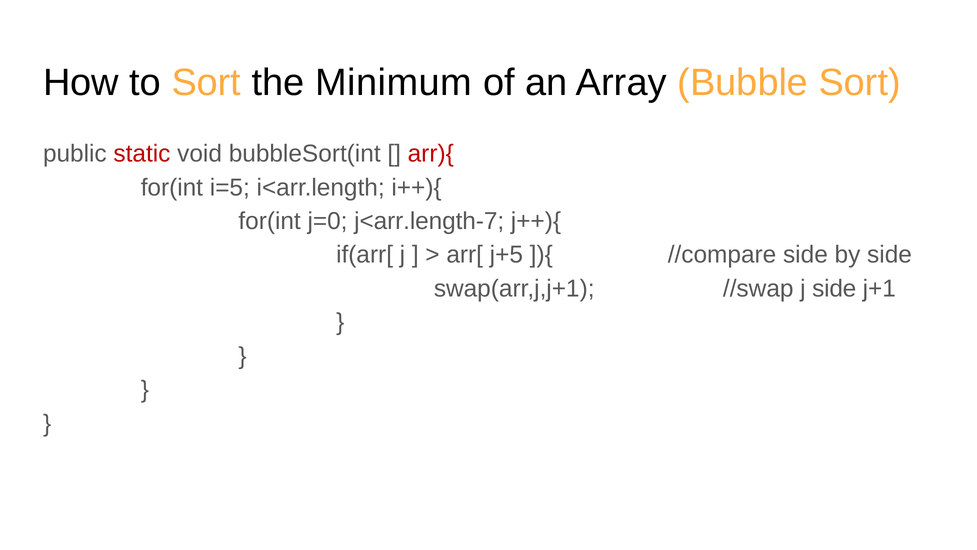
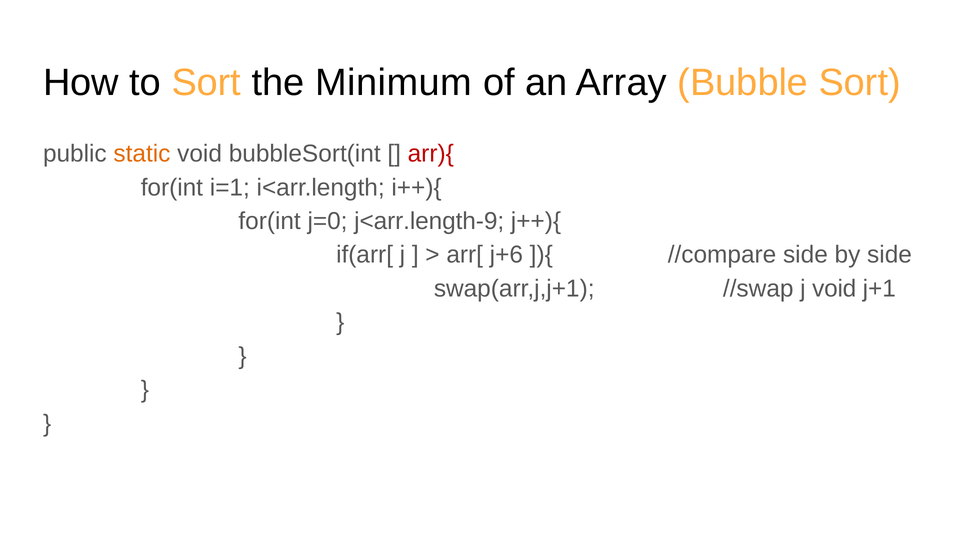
static colour: red -> orange (142, 154)
i=5: i=5 -> i=1 (230, 187)
j<arr.length-7: j<arr.length-7 -> j<arr.length-9 (429, 221)
j+5: j+5 -> j+6 (506, 255)
j side: side -> void (834, 288)
